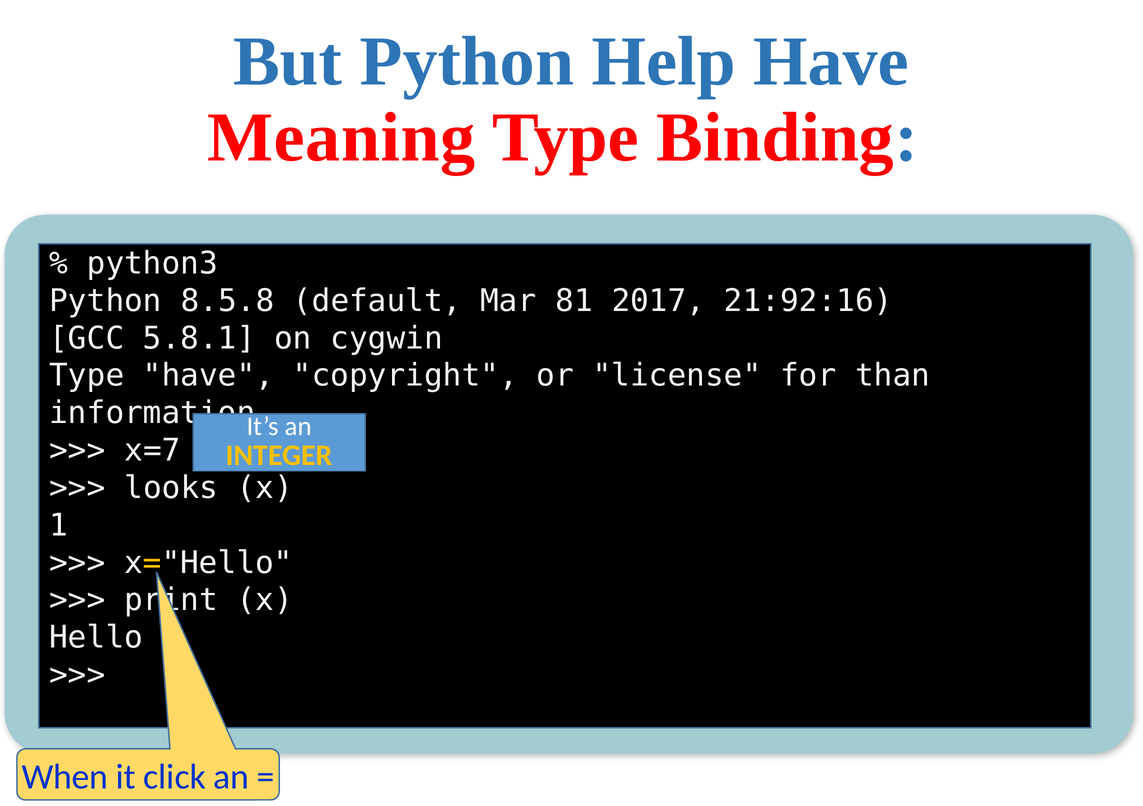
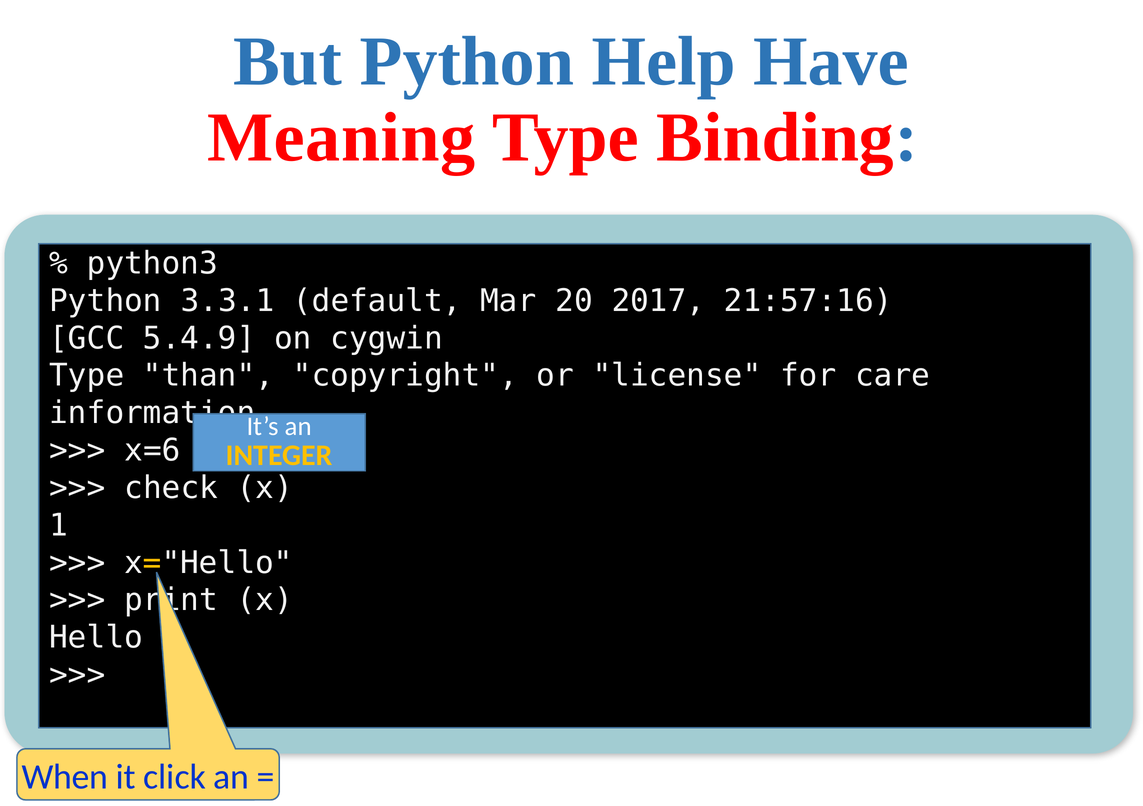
8.5.8: 8.5.8 -> 3.3.1 (227, 301)
81: 81 -> 20 (574, 301)
21:92:16: 21:92:16 -> 21:57:16 (808, 301)
5.8.1: 5.8.1 -> 5.4.9 (199, 338)
Type have: have -> than (209, 376)
than: than -> care (893, 376)
x=7: x=7 -> x=6 (152, 450)
looks: looks -> check (171, 488)
